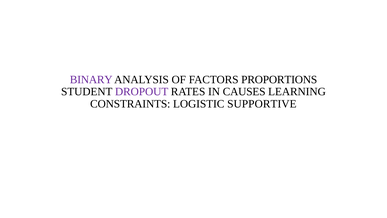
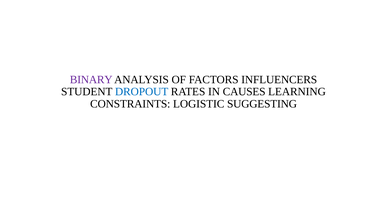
PROPORTIONS: PROPORTIONS -> INFLUENCERS (279, 79)
DROPOUT colour: purple -> blue (142, 92)
SUPPORTIVE: SUPPORTIVE -> SUGGESTING (262, 104)
